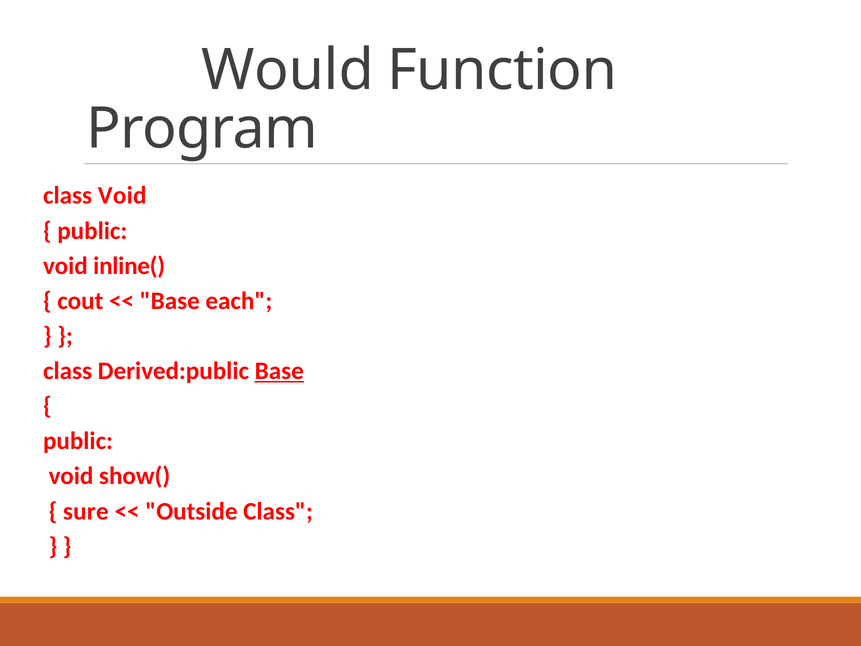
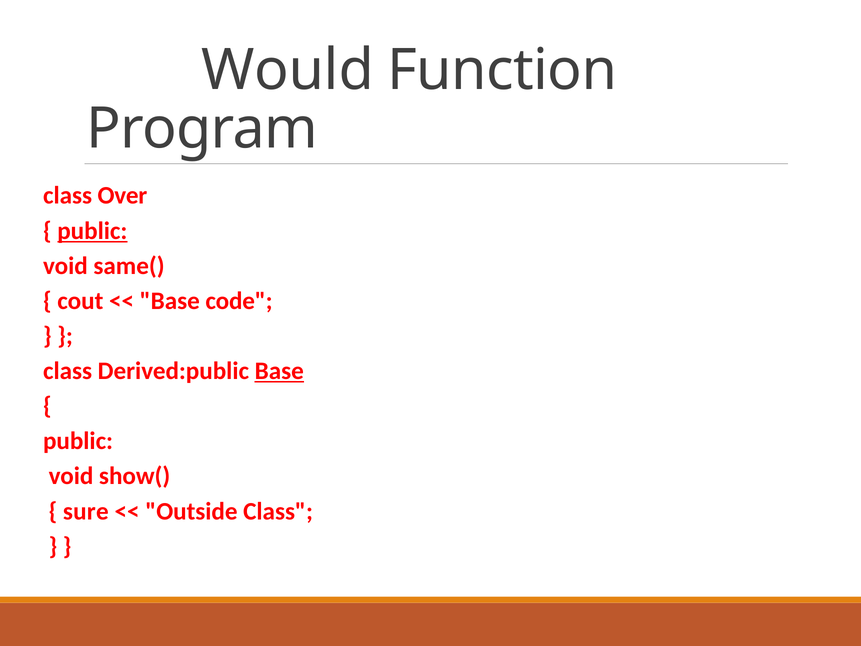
class Void: Void -> Over (122, 196)
public underline: none -> present (92, 231)
inline(: inline( -> same( (129, 266)
each: each -> code (239, 301)
